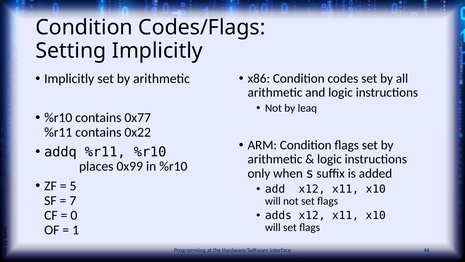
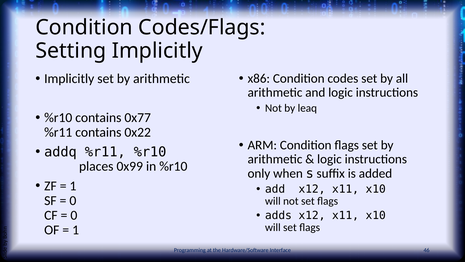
5: 5 -> 1 (73, 186)
7: 7 -> 0 (73, 200)
